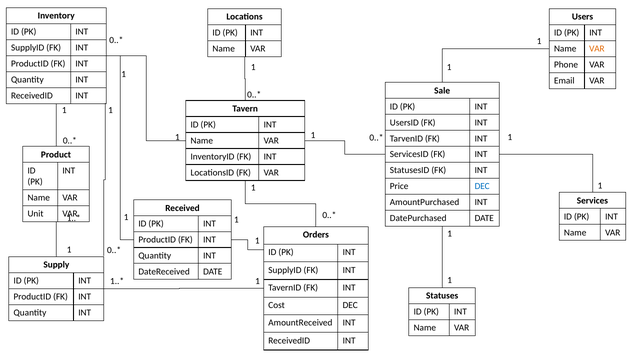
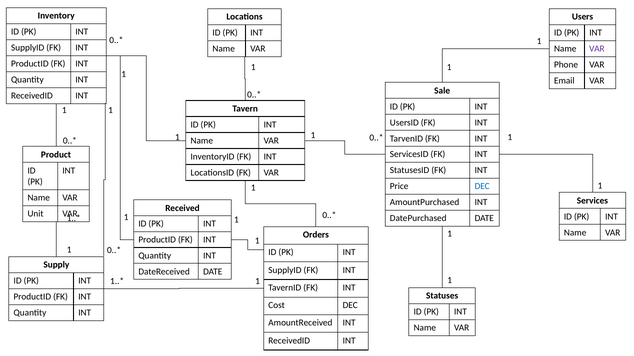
VAR colour: orange -> purple (597, 49)
